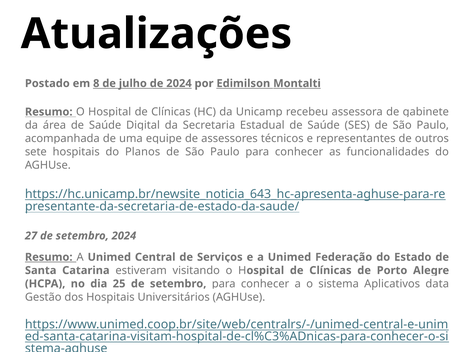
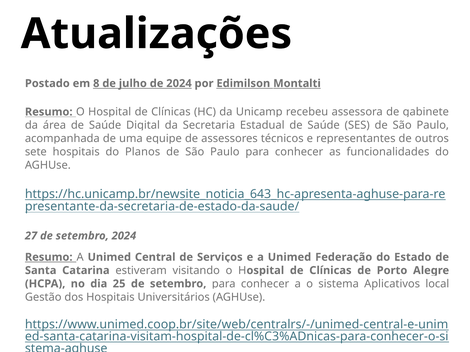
data: data -> local (437, 284)
